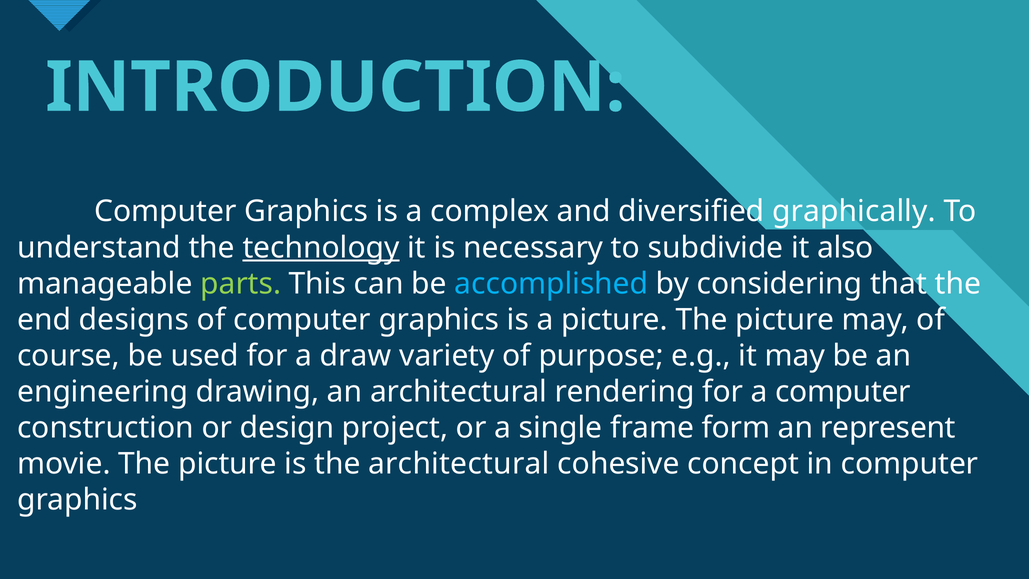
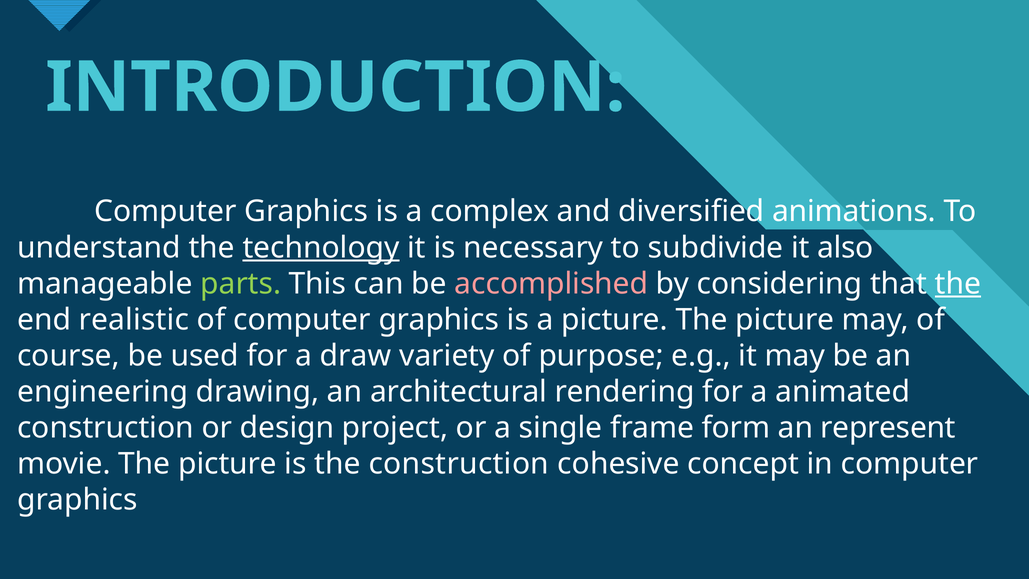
graphically: graphically -> animations (854, 211)
accomplished colour: light blue -> pink (551, 284)
the underline: none -> present (958, 284)
designs: designs -> realistic (134, 320)
a computer: computer -> animated (843, 392)
the architectural: architectural -> construction (459, 464)
